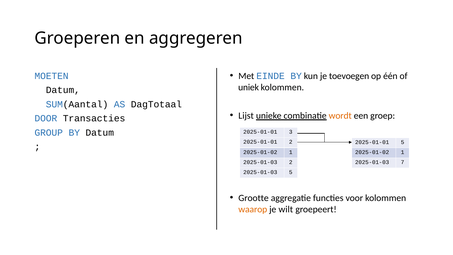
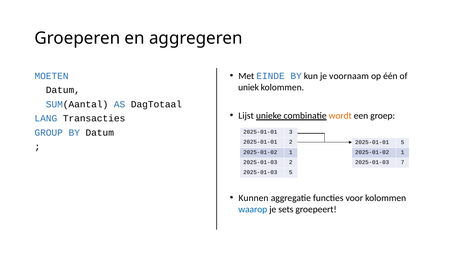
toevoegen: toevoegen -> voornaam (349, 76)
DOOR: DOOR -> LANG (46, 118)
Grootte: Grootte -> Kunnen (253, 198)
waarop colour: orange -> blue (253, 209)
wilt: wilt -> sets (286, 209)
